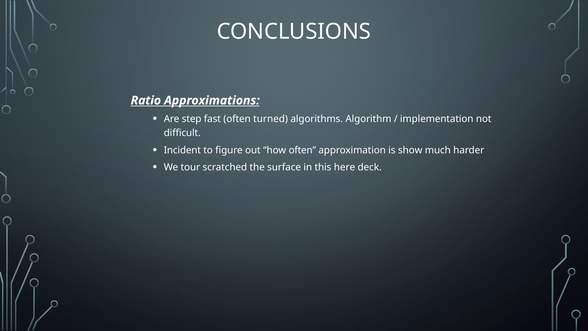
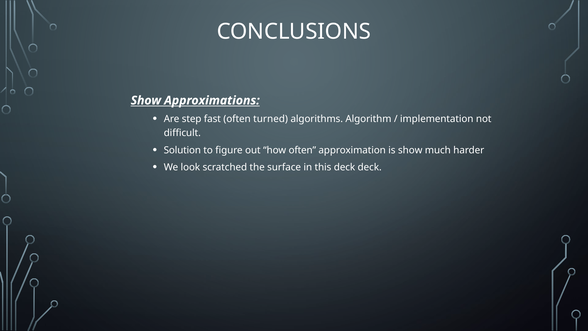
Ratio: Ratio -> Show (146, 100)
Incident: Incident -> Solution (182, 150)
tour: tour -> look (190, 167)
this here: here -> deck (345, 167)
